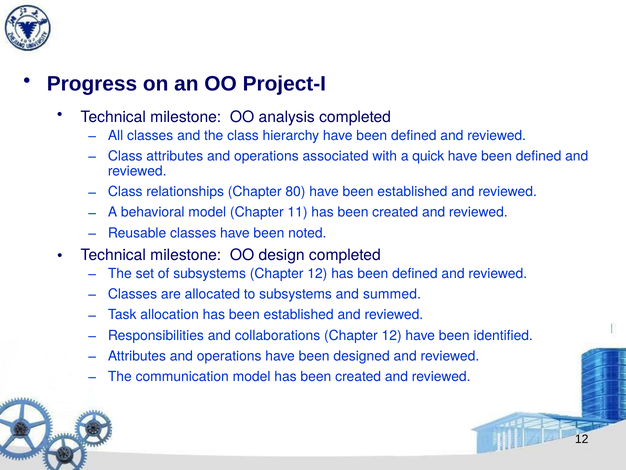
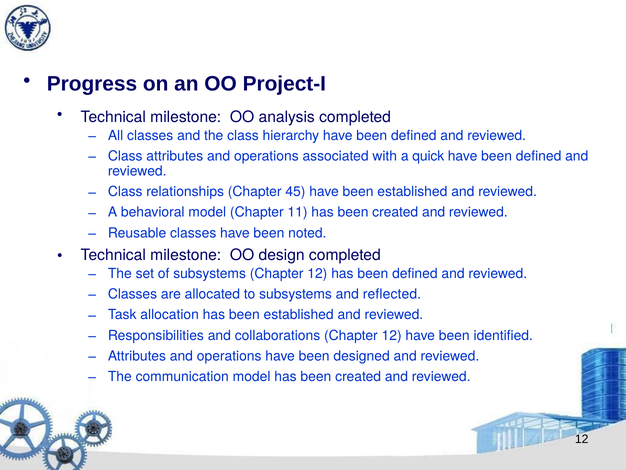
80: 80 -> 45 (295, 192)
summed: summed -> reflected (392, 294)
